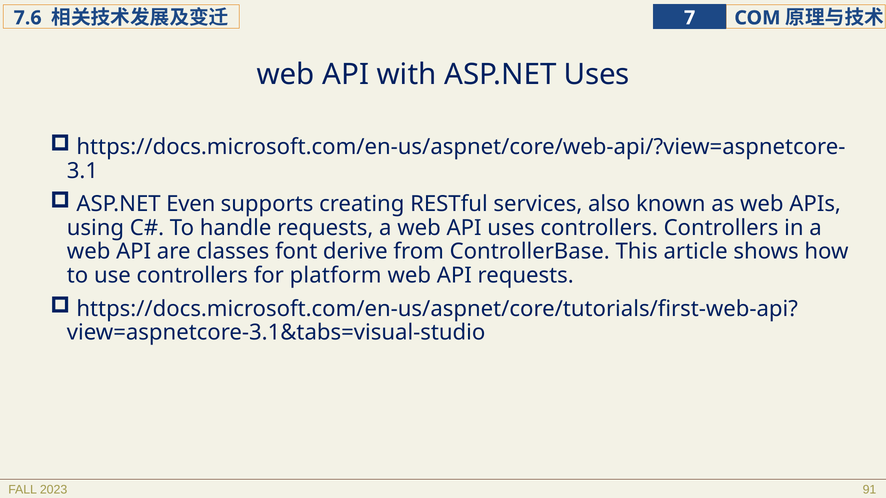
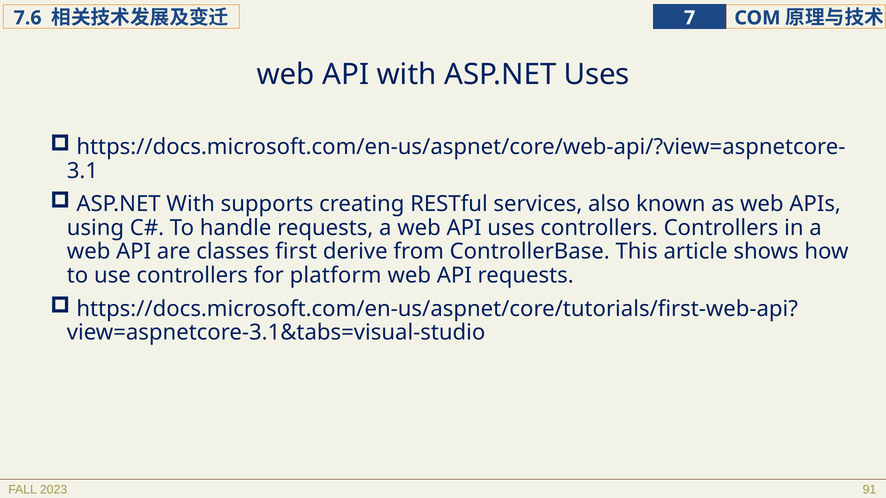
ASP.NET Even: Even -> With (191, 204)
font: font -> first (296, 252)
